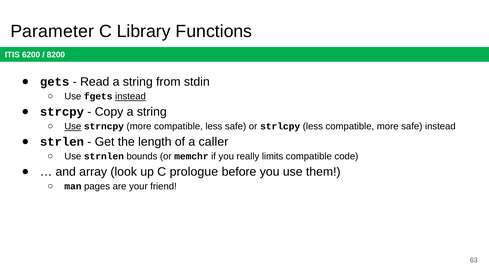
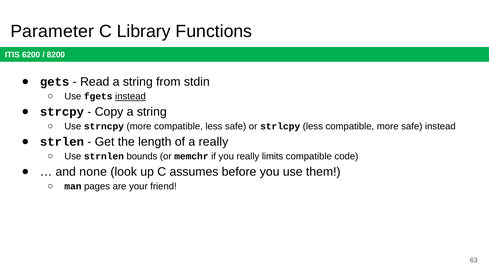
Use underline: present -> none (73, 127)
a caller: caller -> really (213, 142)
array: array -> none (93, 172)
prologue: prologue -> assumes (194, 172)
